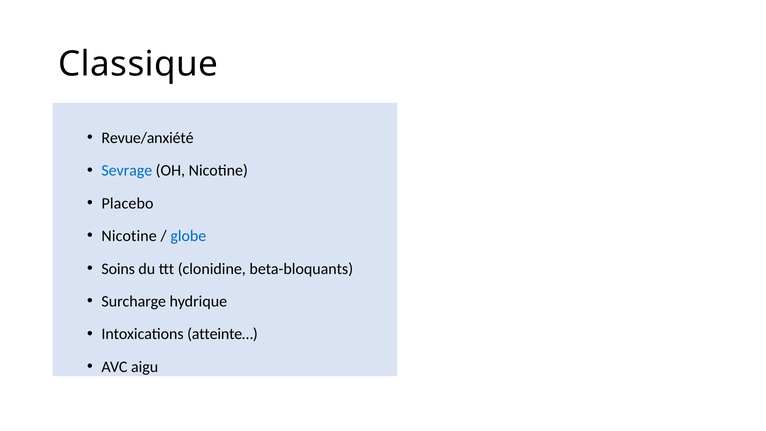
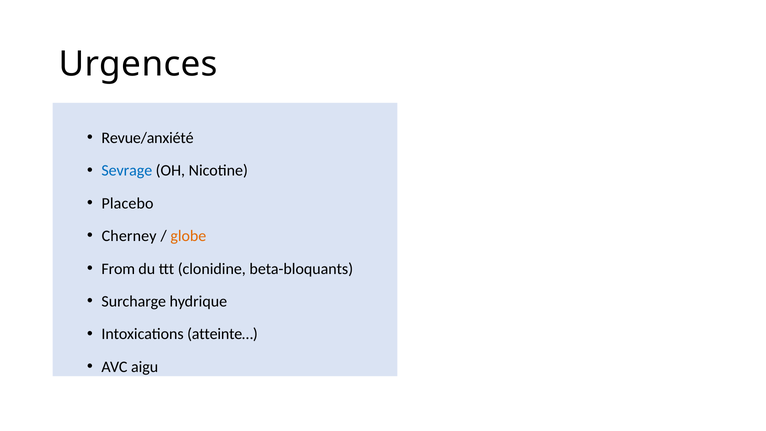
Classique: Classique -> Urgences (138, 64)
Nicotine: Nicotine -> Cherney (129, 236)
globe colour: blue -> orange (188, 236)
Soins: Soins -> From (118, 269)
